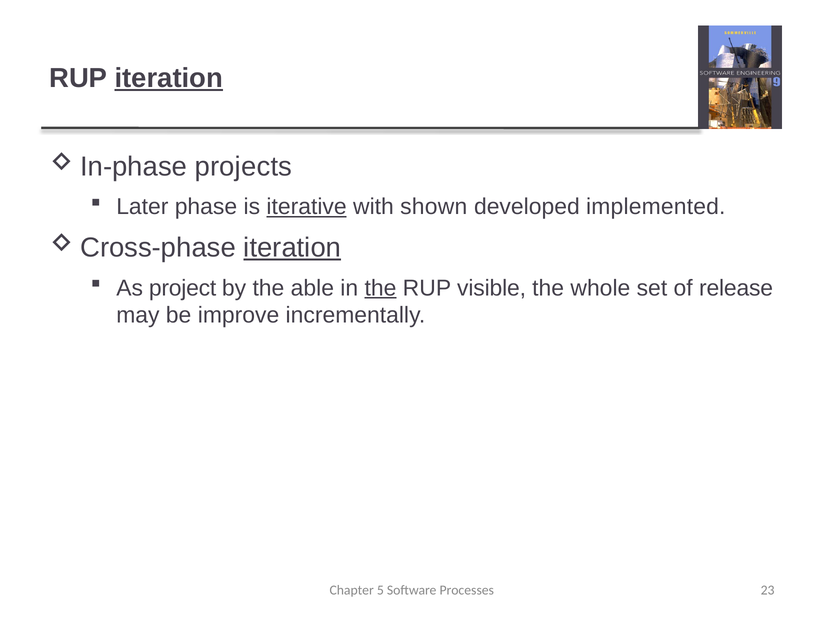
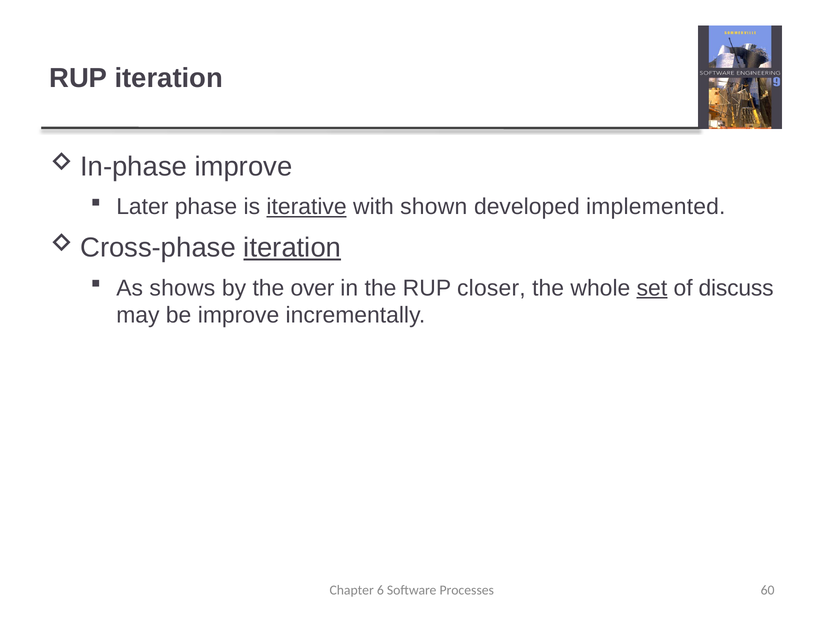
iteration underline: present -> none (169, 78)
projects: projects -> improve (243, 167)
project: project -> shows (182, 288)
able: able -> over (312, 288)
the underline: present -> none (380, 288)
visible: visible -> closer (491, 288)
set underline: none -> present (652, 288)
release: release -> discuss (736, 288)
5: 5 -> 6 (380, 590)
23: 23 -> 60 (768, 590)
